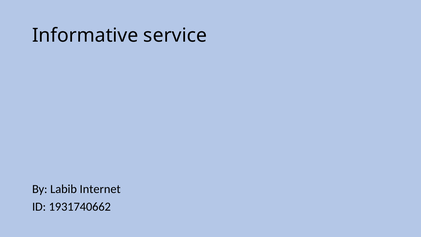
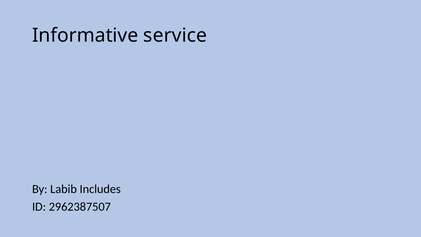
Internet: Internet -> Includes (100, 189)
1931740662: 1931740662 -> 2962387507 (80, 207)
